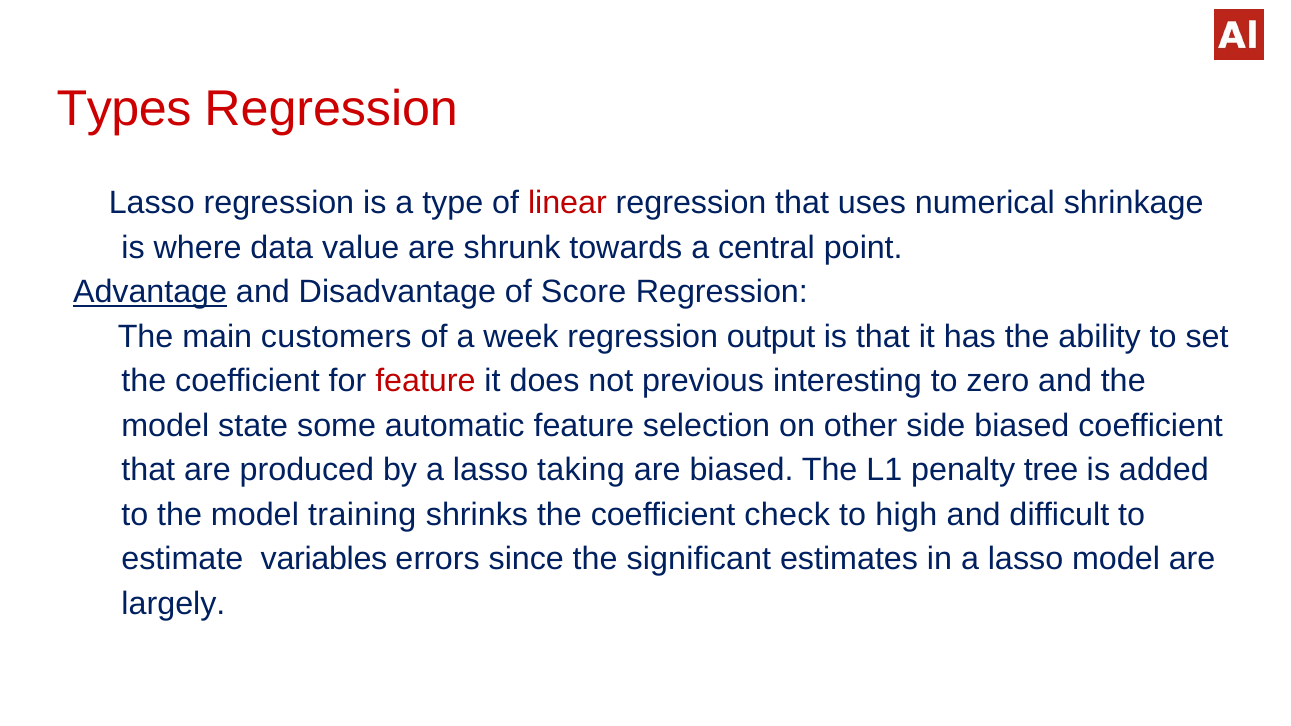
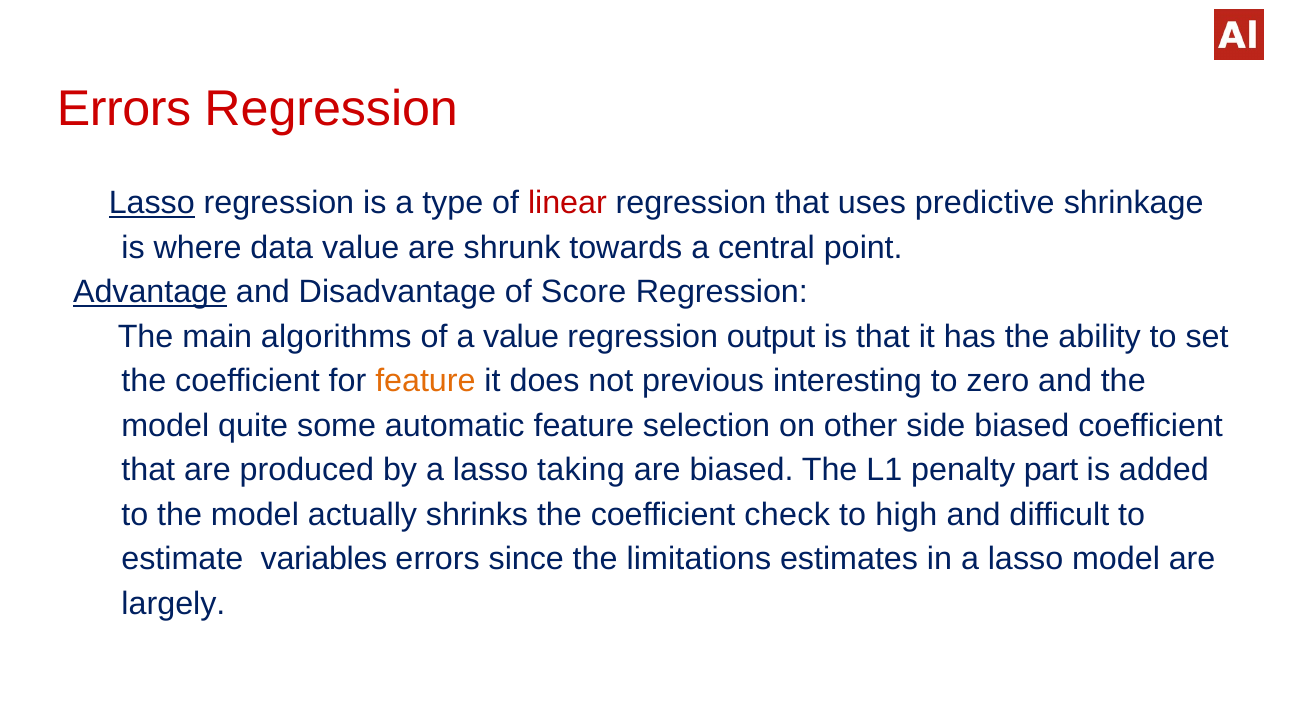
Types: Types -> Errors (124, 109)
Lasso underline: none -> present (152, 203)
numerical: numerical -> predictive (985, 203)
customers: customers -> algorithms (336, 337)
a week: week -> value (521, 337)
feature colour: red -> orange (425, 381)
state: state -> quite (253, 426)
tree: tree -> part (1051, 470)
training: training -> actually (362, 515)
significant: significant -> limitations (699, 559)
